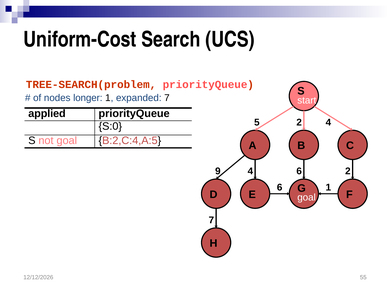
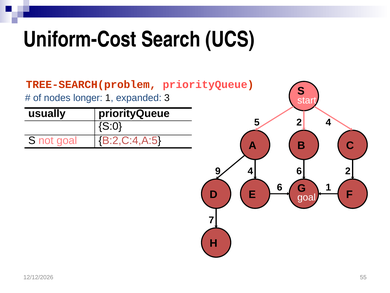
expanded 7: 7 -> 3 (167, 98)
applied: applied -> usually (47, 113)
